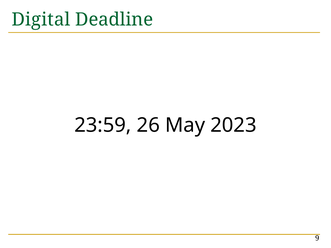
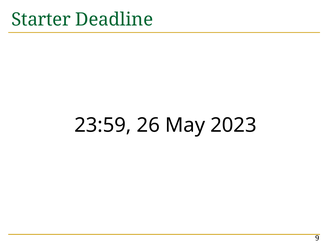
Digital: Digital -> Starter (41, 19)
